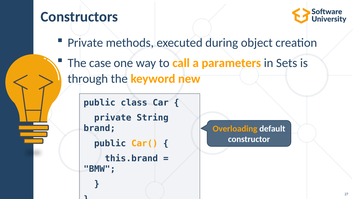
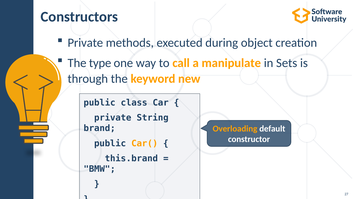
case: case -> type (100, 63)
parameters: parameters -> manipulate (231, 63)
